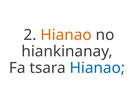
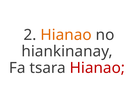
Hianao colour: blue -> red (97, 68)
